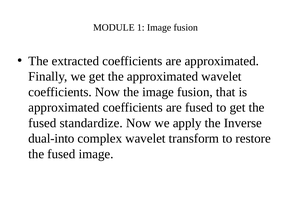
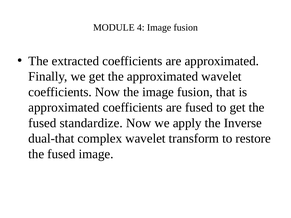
1: 1 -> 4 (141, 28)
dual-into: dual-into -> dual-that (51, 139)
